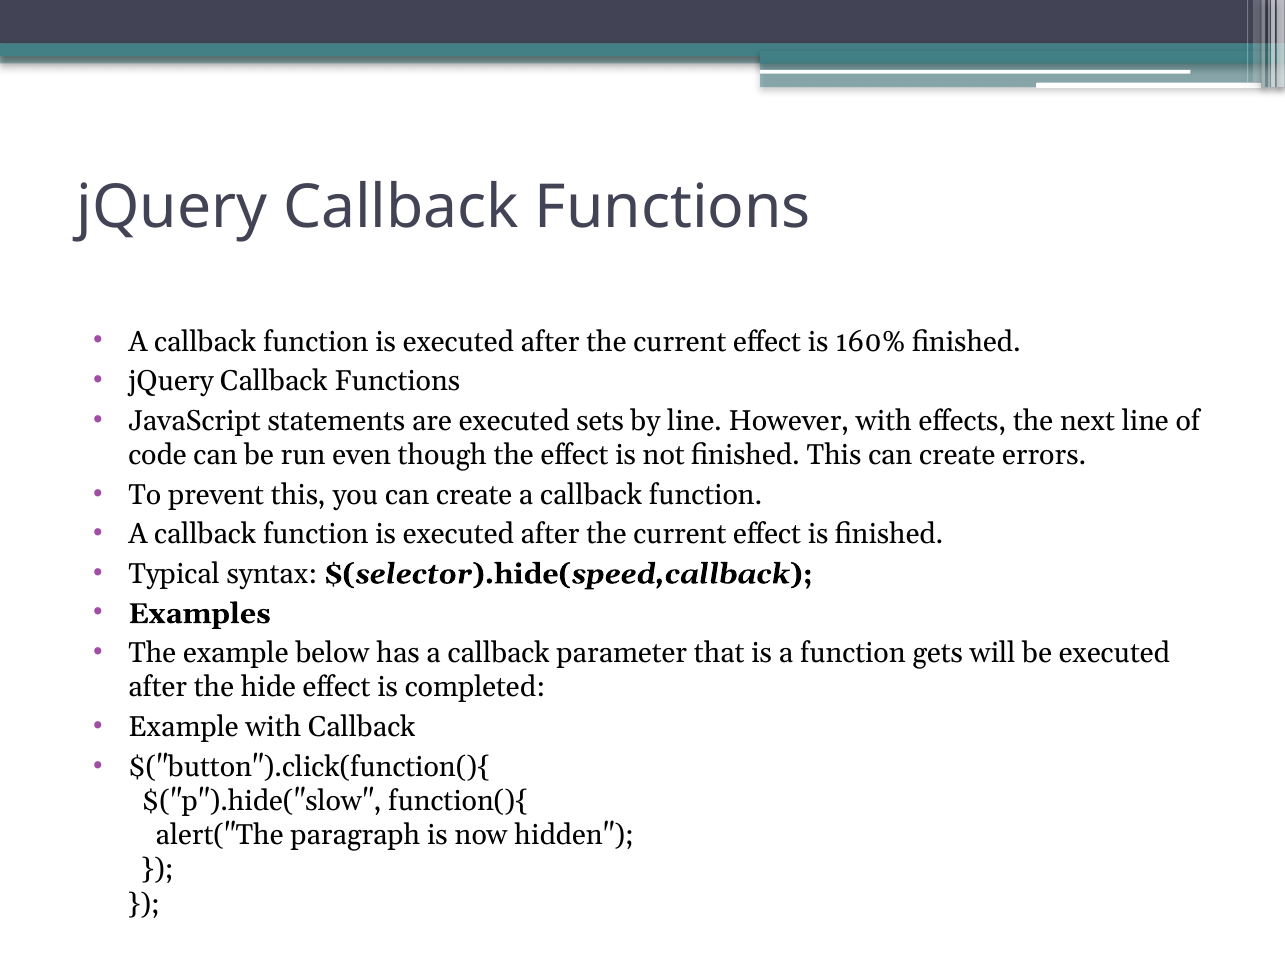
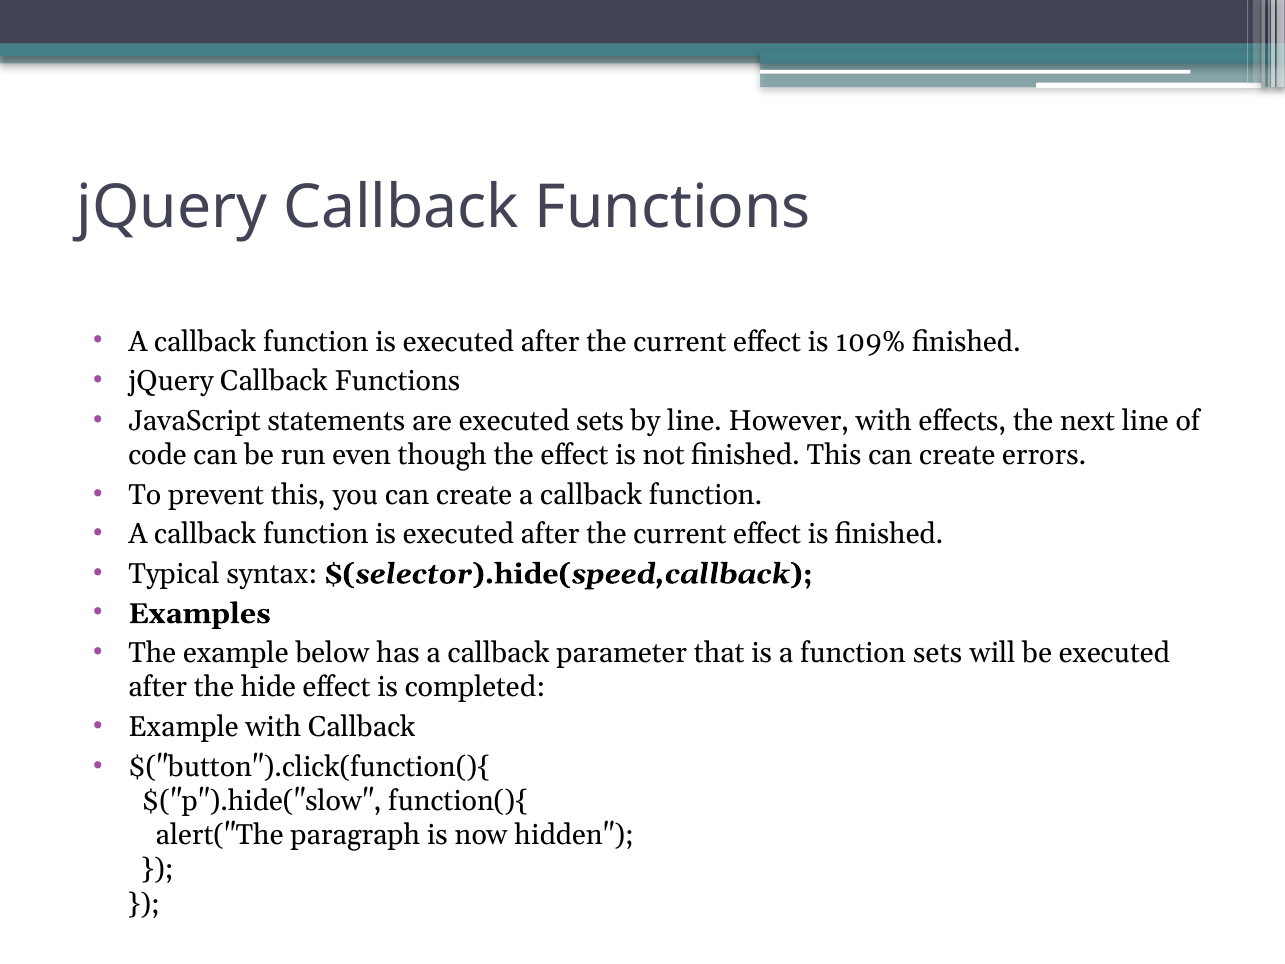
160%: 160% -> 109% (870, 342)
function gets: gets -> sets (938, 653)
